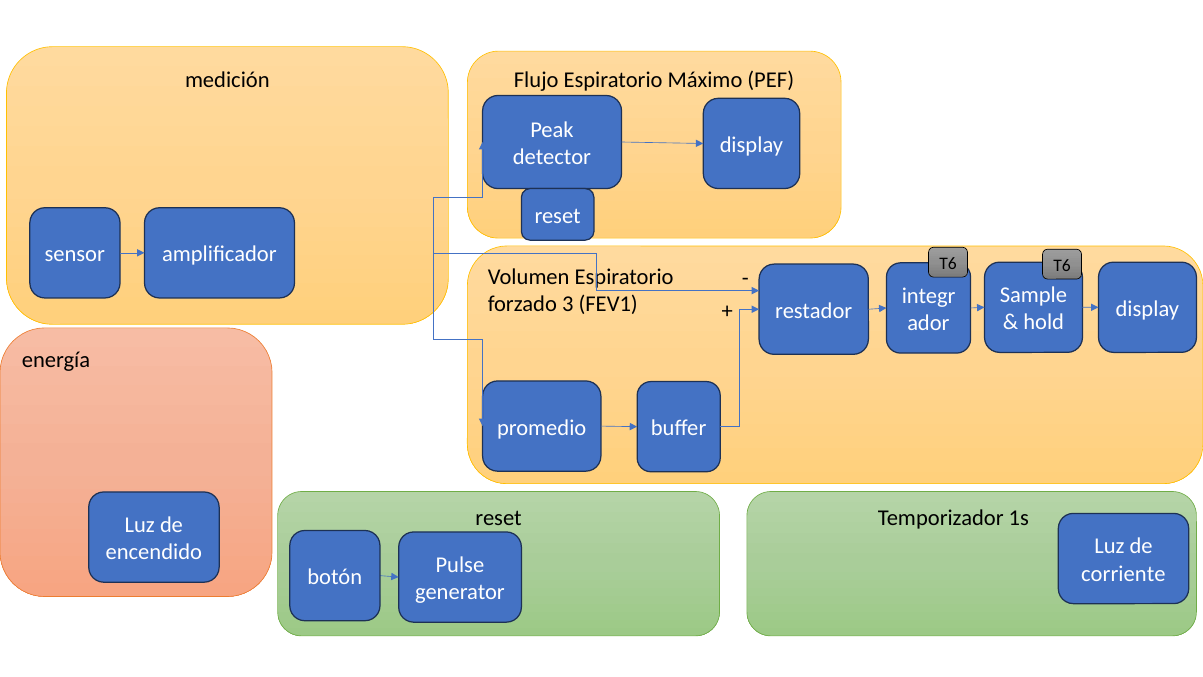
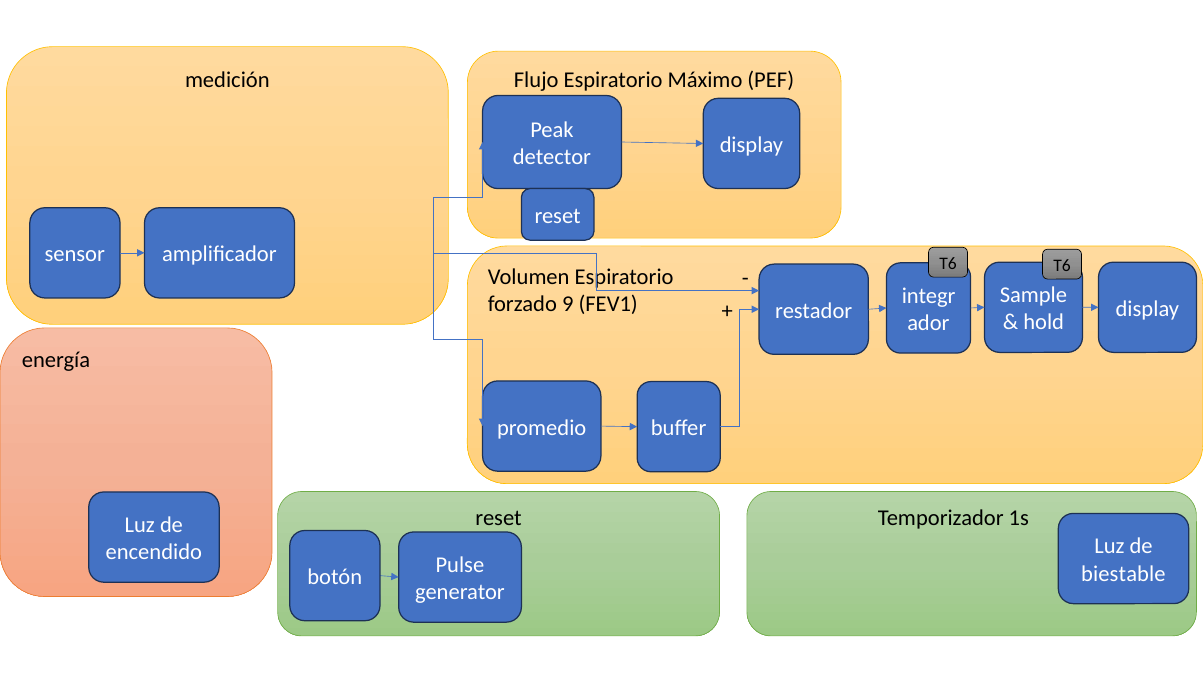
3: 3 -> 9 (568, 304)
corriente: corriente -> biestable (1123, 573)
